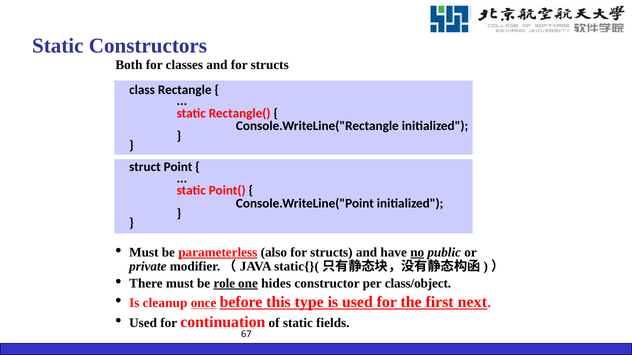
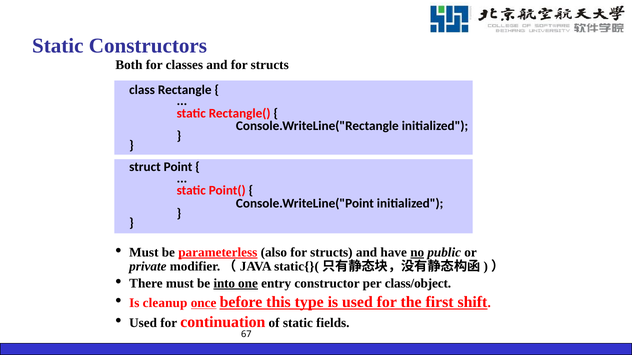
role: role -> into (224, 284)
hides: hides -> entry (276, 284)
next: next -> shift (472, 302)
